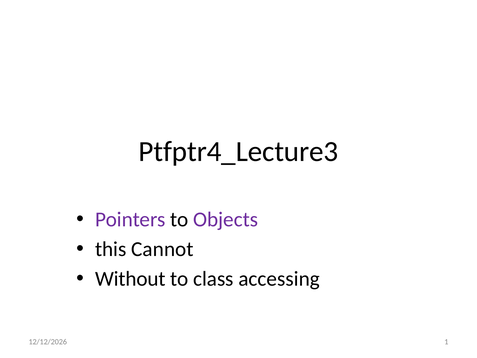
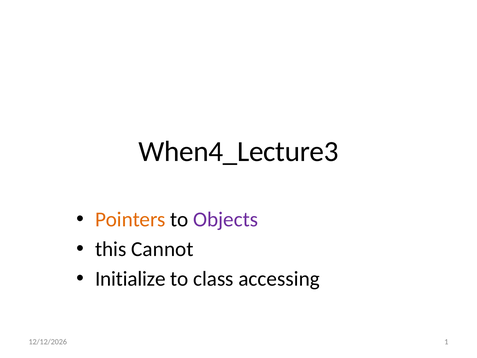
Ptfptr4_Lecture3: Ptfptr4_Lecture3 -> When4_Lecture3 (239, 152)
Pointers colour: purple -> orange (130, 219)
Without: Without -> Initialize (130, 279)
